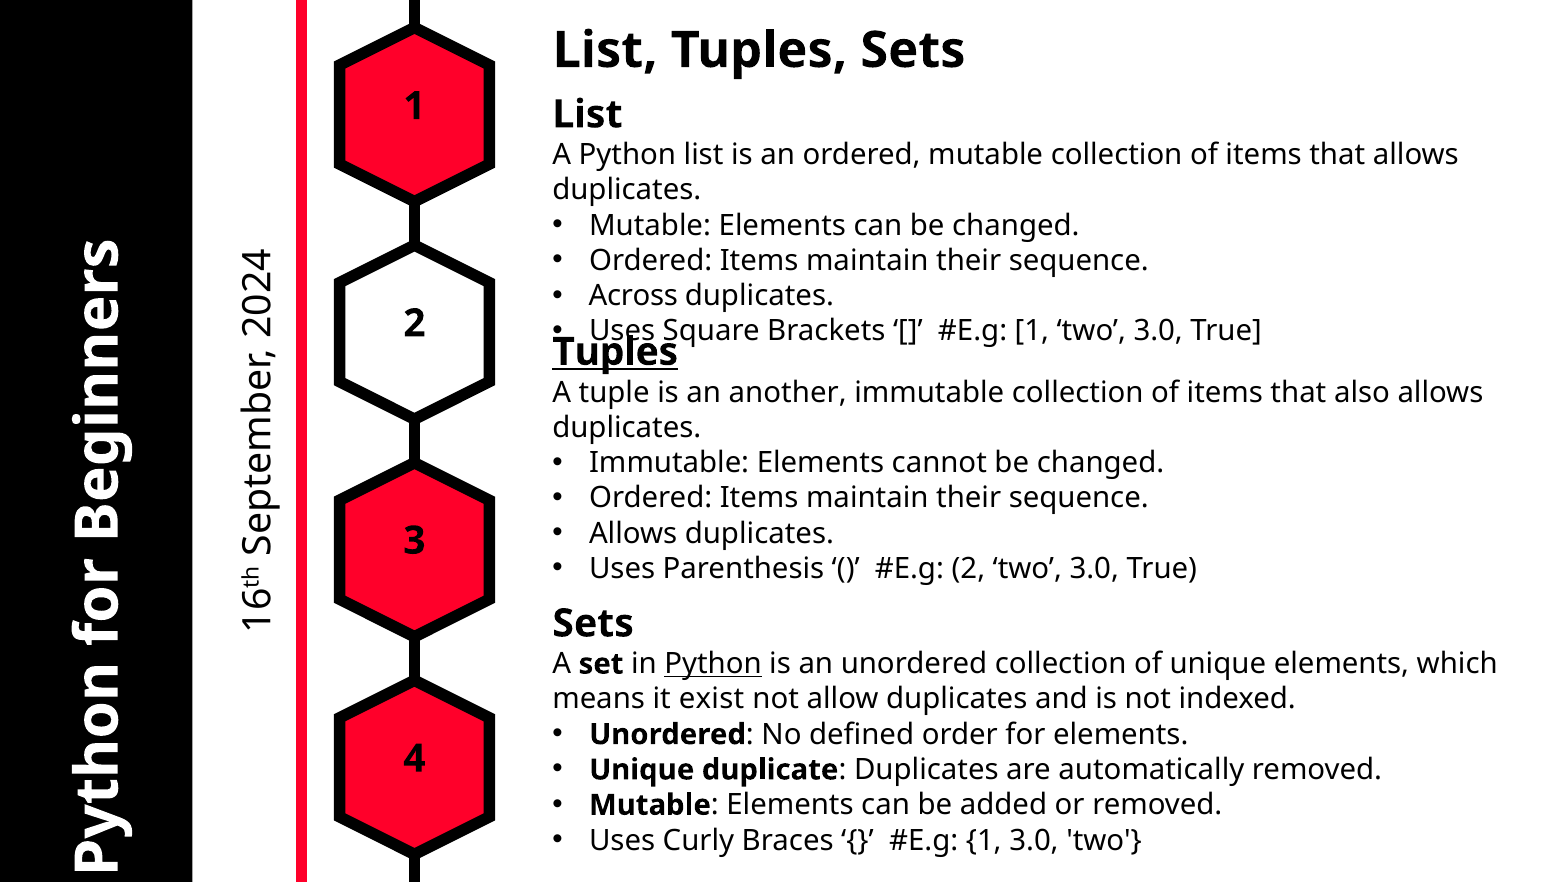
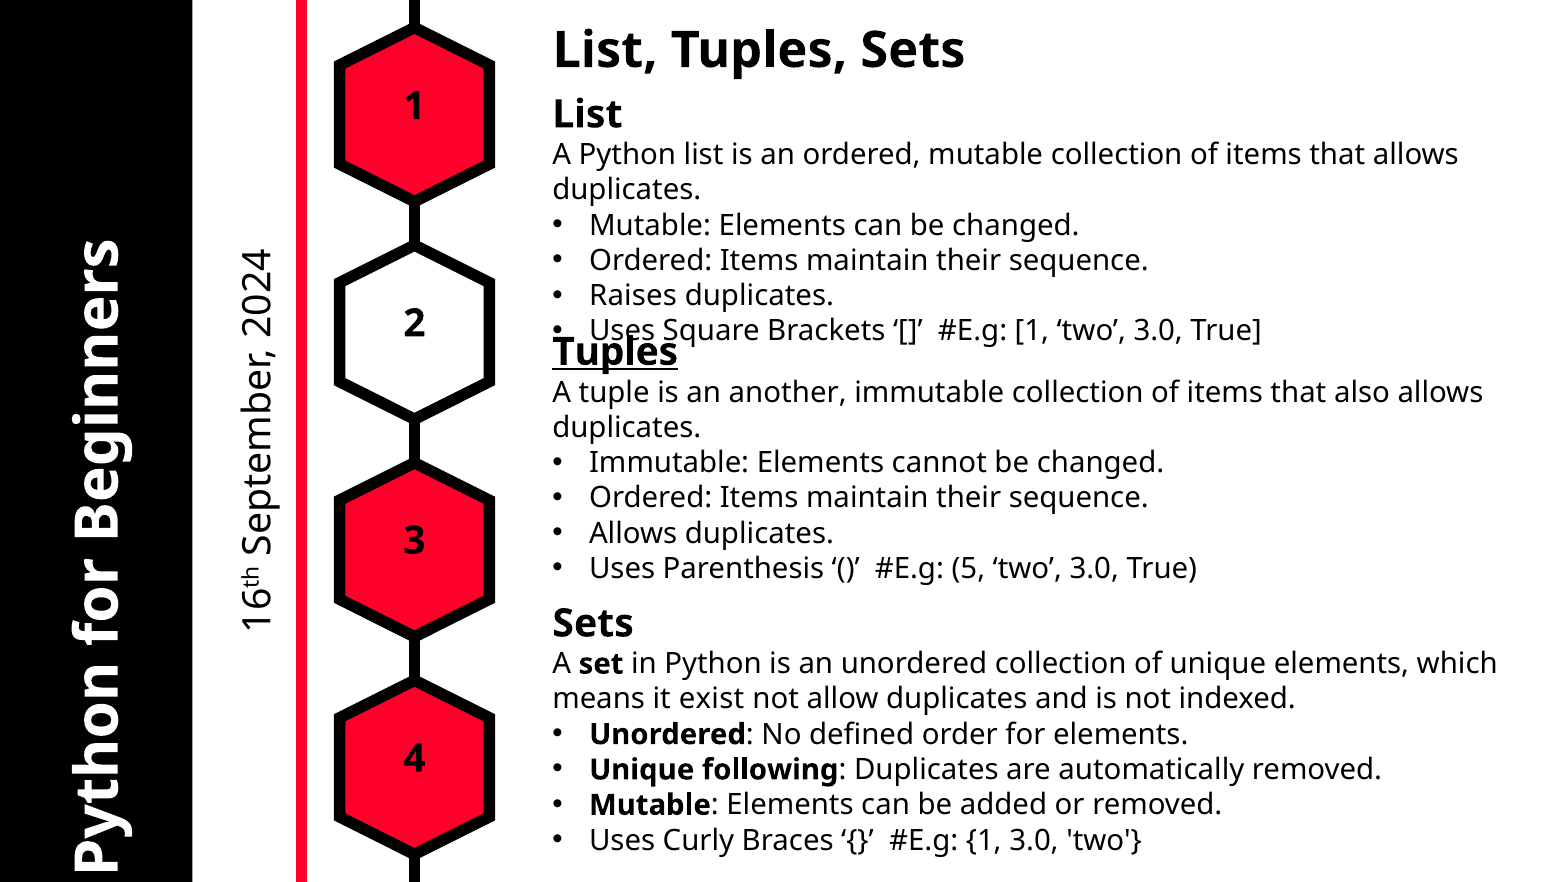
Across: Across -> Raises (633, 296)
2: 2 -> 5 (968, 568)
Python underline: present -> none (713, 664)
duplicate: duplicate -> following (770, 769)
